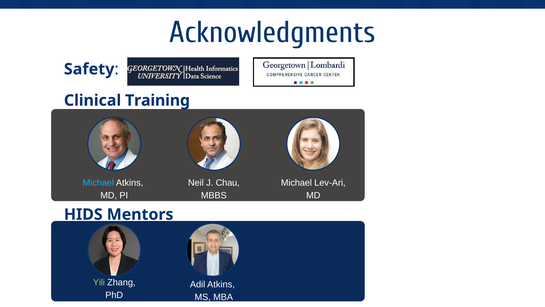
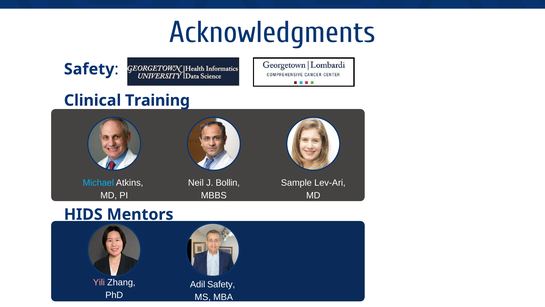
Chau: Chau -> Bollin (228, 182)
Michael: Michael -> Sample (296, 182)
Yili colour: light green -> pink (99, 282)
Adil Atkins: Atkins -> Safety (221, 284)
